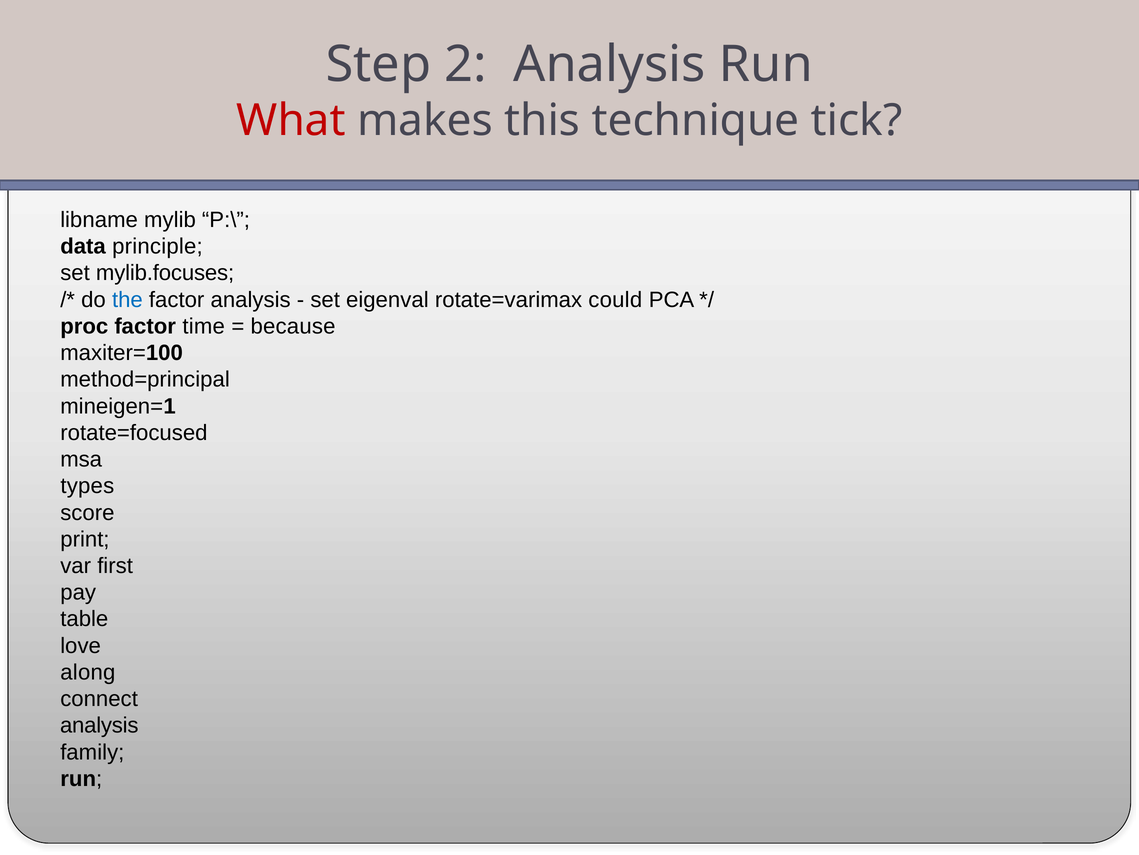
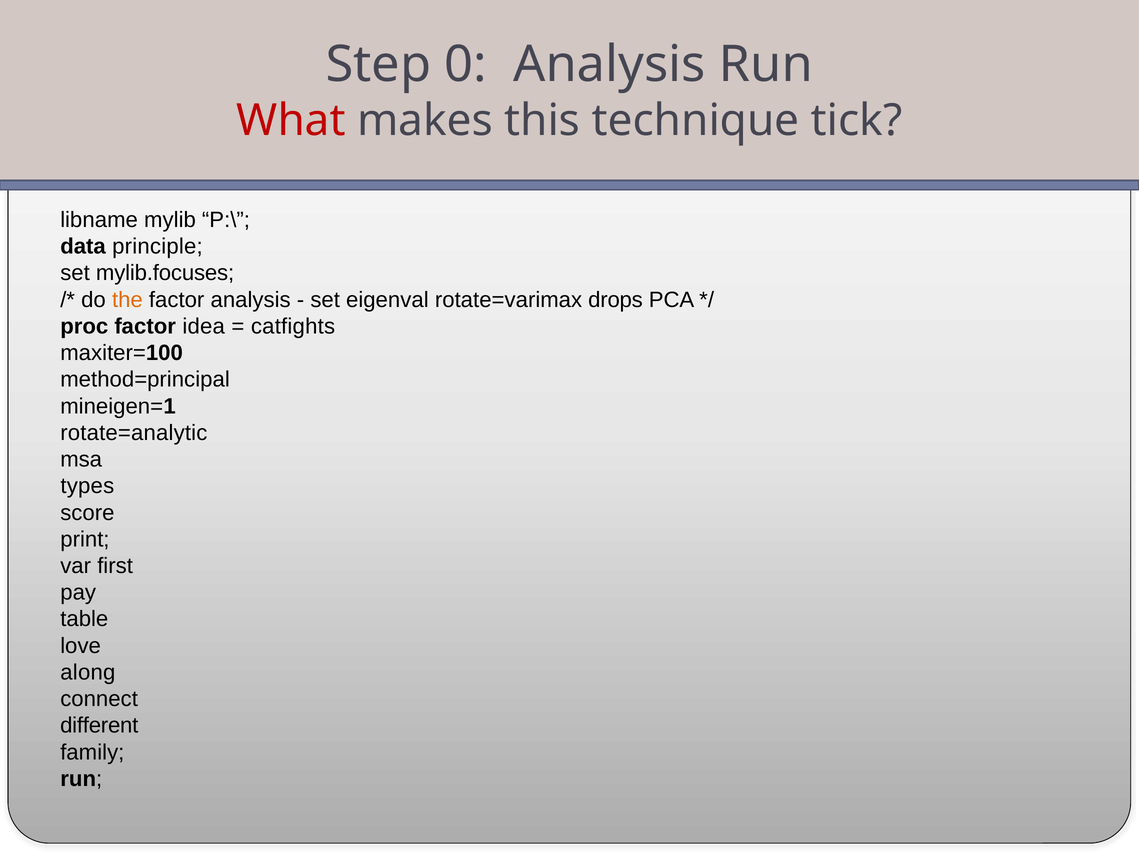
2: 2 -> 0 (466, 64)
the colour: blue -> orange (127, 300)
could: could -> drops (616, 300)
time: time -> idea (204, 326)
because: because -> catfights (293, 326)
rotate=focused: rotate=focused -> rotate=analytic (134, 432)
analysis: analysis -> different (99, 725)
